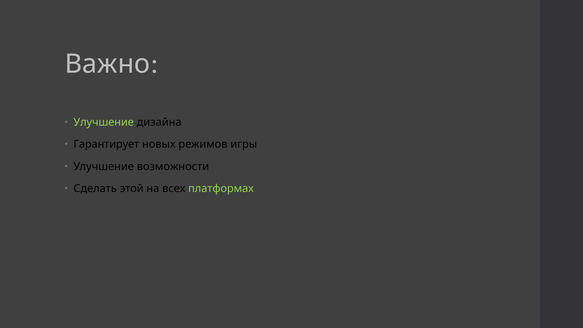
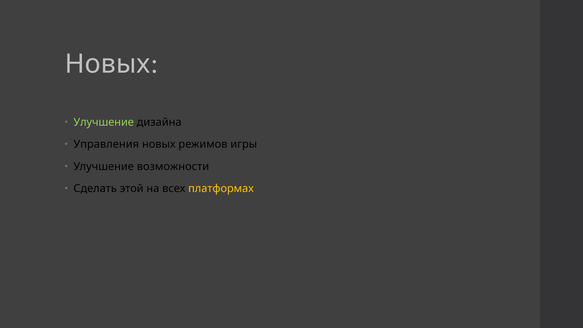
Важно: Важно -> Новых (107, 64)
Гарантирует: Гарантирует -> Управления (106, 144)
платформах colour: light green -> yellow (221, 189)
